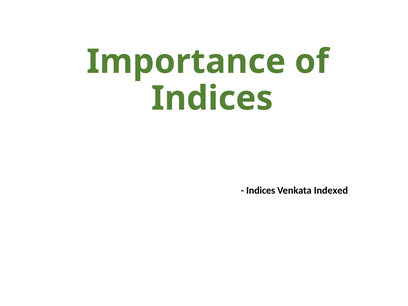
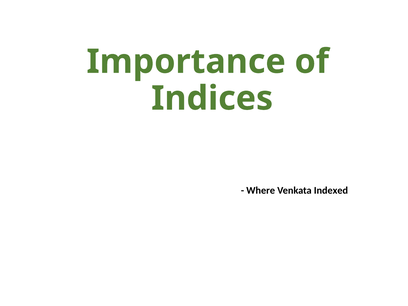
Indices: Indices -> Where (261, 191)
